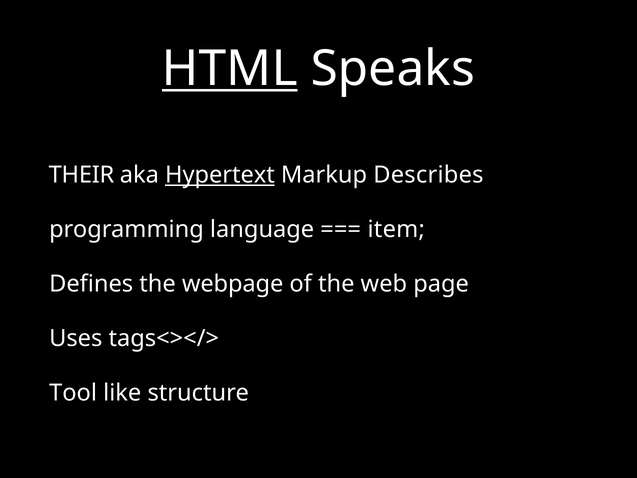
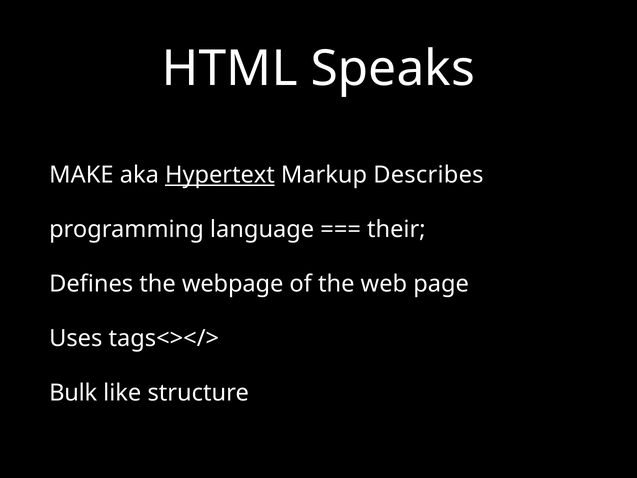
HTML underline: present -> none (230, 69)
THEIR: THEIR -> MAKE (81, 175)
item: item -> their (396, 229)
Tool: Tool -> Bulk (73, 393)
